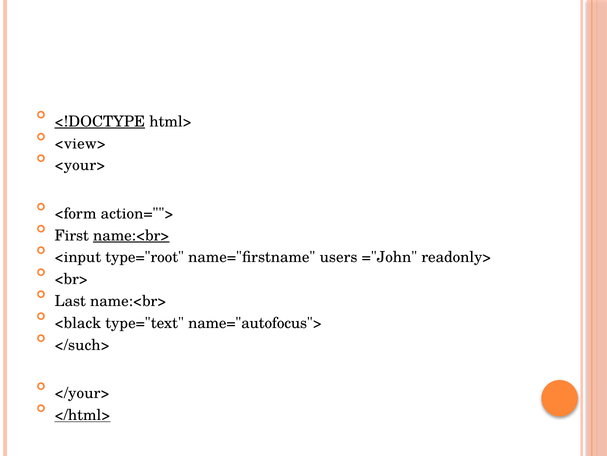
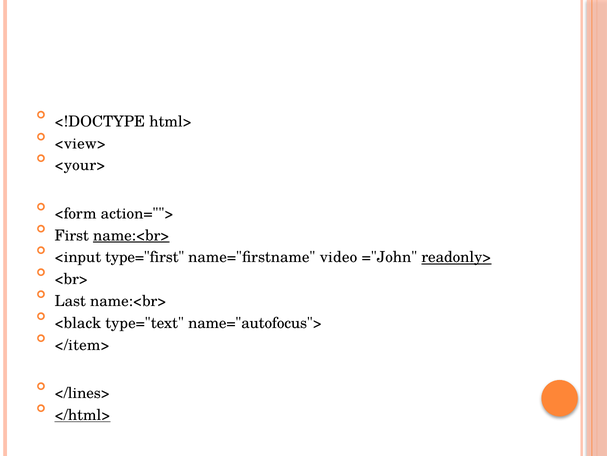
<!DOCTYPE underline: present -> none (100, 121)
type="root: type="root -> type="first (145, 257)
users: users -> video (339, 257)
readonly> underline: none -> present (456, 257)
</such>: </such> -> </item> (82, 345)
</your>: </your> -> </lines> (82, 393)
